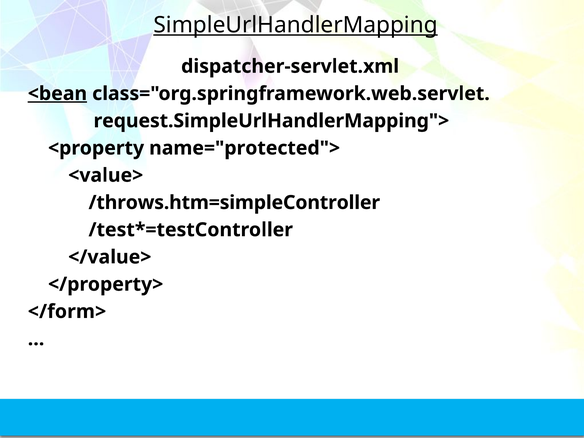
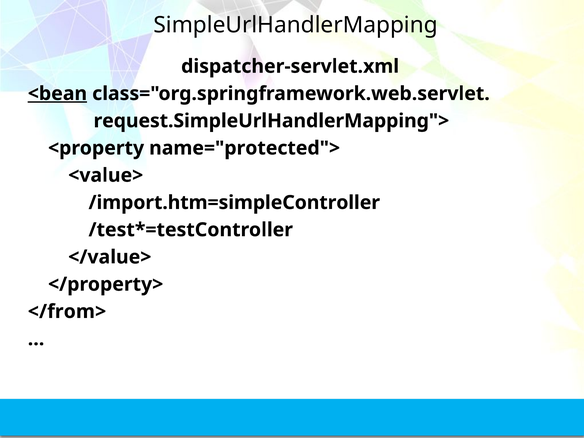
SimpleUrlHandlerMapping underline: present -> none (296, 25)
/throws.htm=simpleController: /throws.htm=simpleController -> /import.htm=simpleController (234, 203)
</form>: </form> -> </from> (67, 312)
